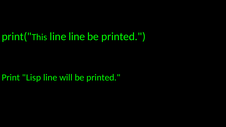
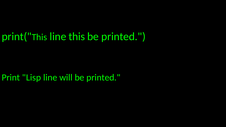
line line: line -> this (77, 36)
